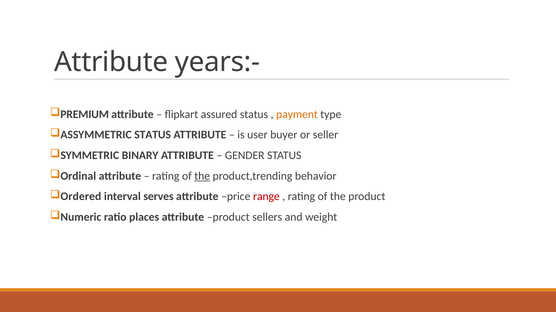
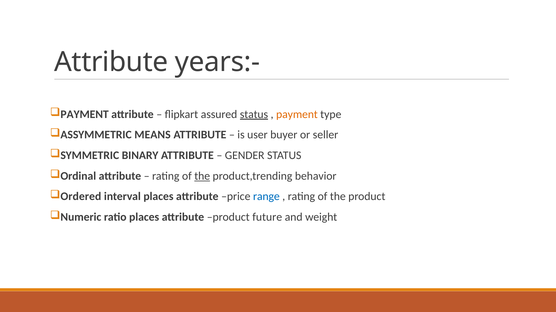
PREMIUM: PREMIUM -> PAYMENT (85, 114)
status underline: none -> present (254, 114)
ASSYMMETRIC STATUS: STATUS -> MEANS (153, 135)
interval serves: serves -> places (158, 197)
range colour: red -> blue (266, 197)
sellers: sellers -> future (267, 218)
